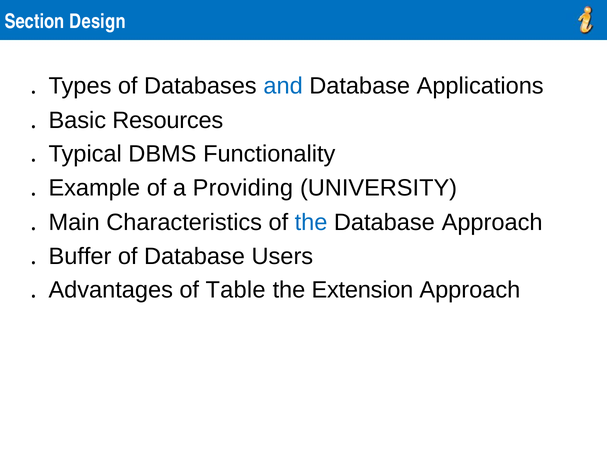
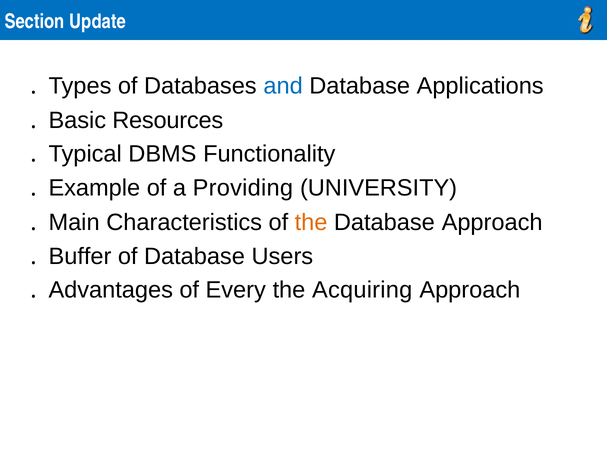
Design: Design -> Update (98, 21)
the colour: blue -> orange (311, 223)
Table: Table -> Every (236, 290)
Extension: Extension -> Acquiring (362, 290)
